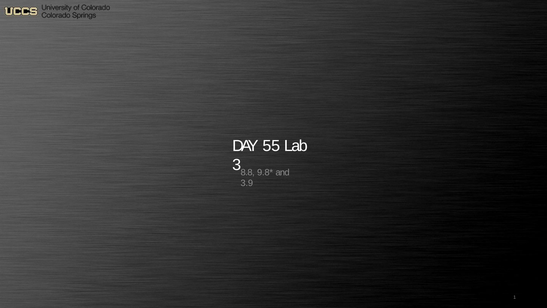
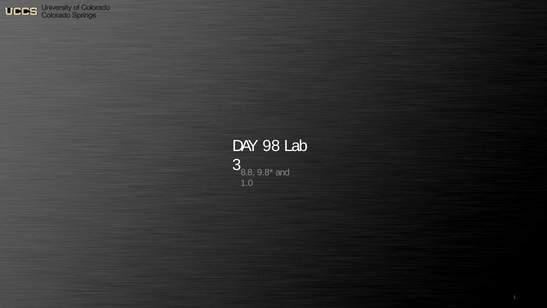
55: 55 -> 98 (271, 146)
3.9: 3.9 -> 1.0 (247, 183)
